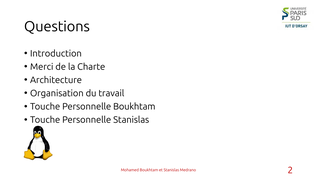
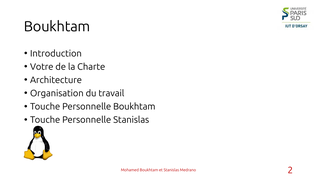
Questions: Questions -> Boukhtam (57, 27)
Merci: Merci -> Votre (42, 67)
